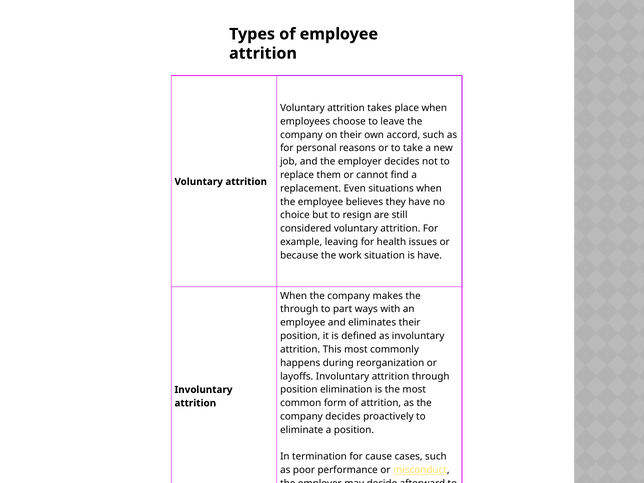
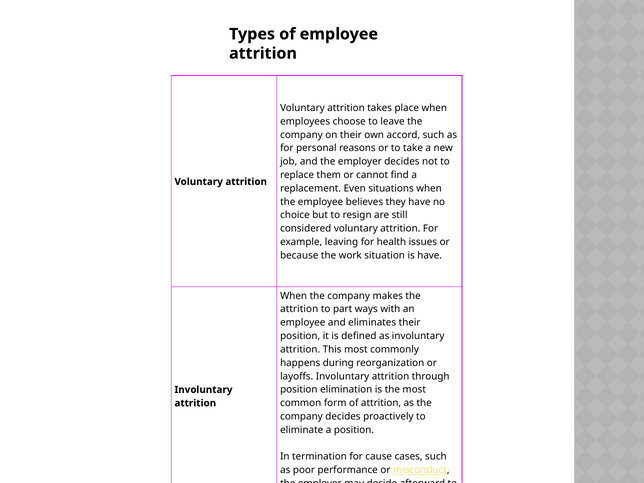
through: through -> attrition (299, 309)
